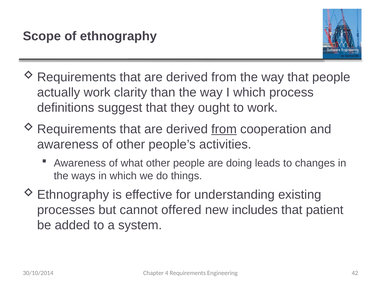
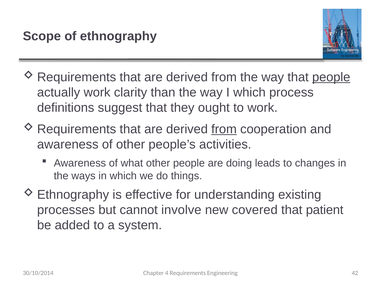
people underline: none -> present (331, 77)
offered: offered -> involve (181, 210)
includes: includes -> covered (255, 210)
